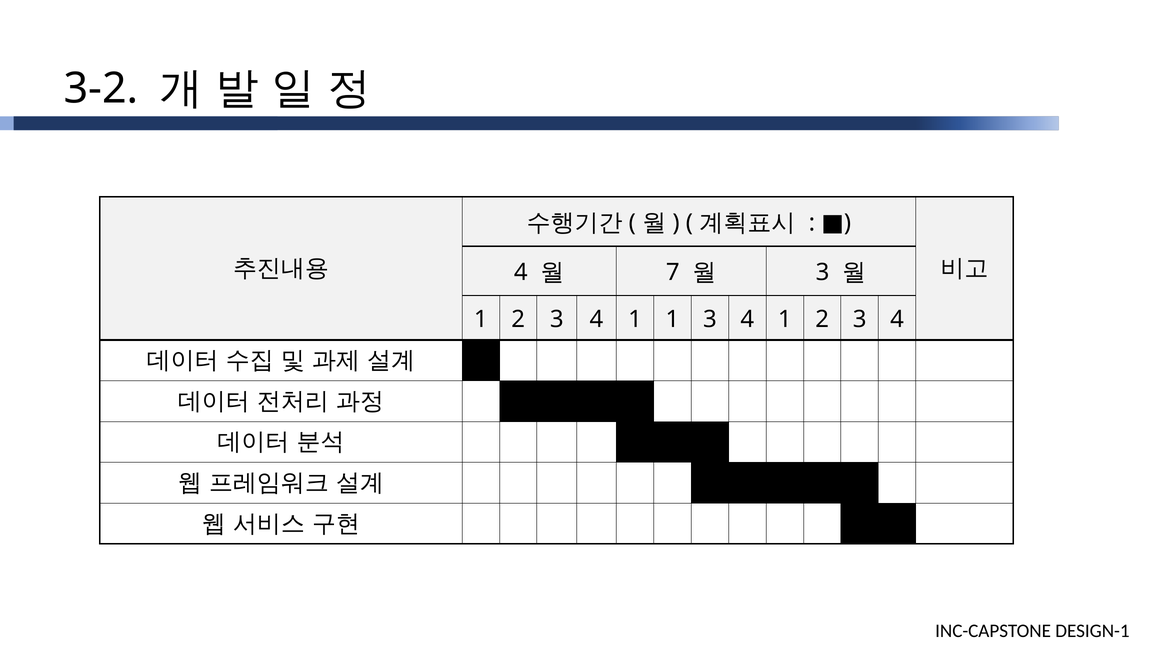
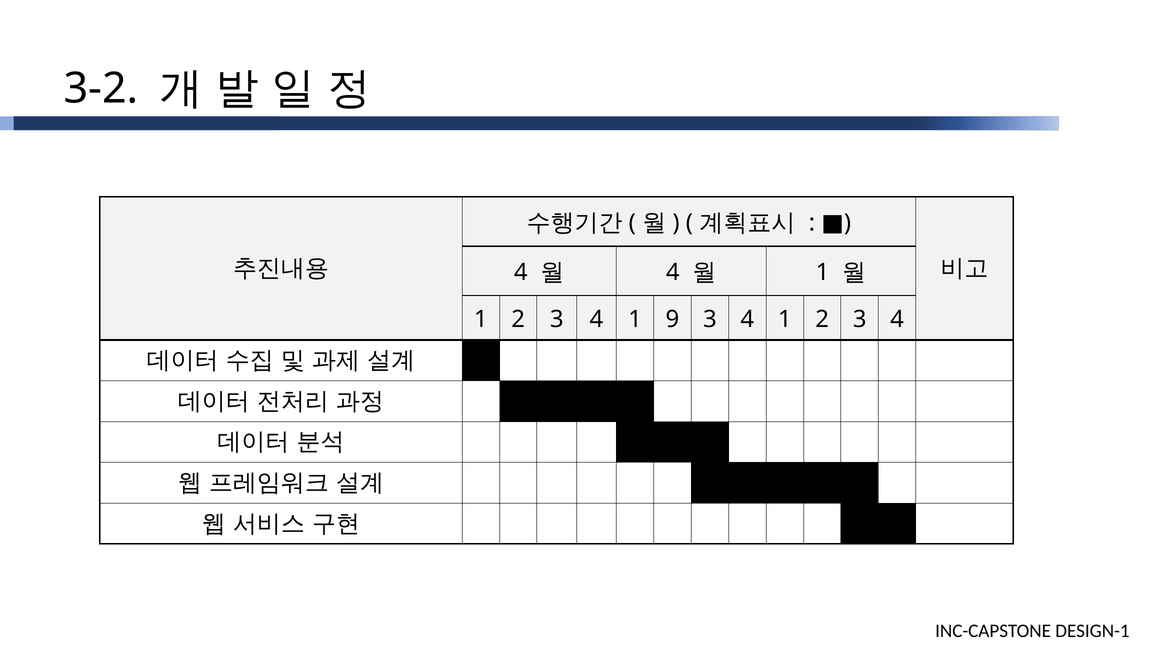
7: 7 -> 4 (673, 272)
3: 3 -> 1 (823, 272)
1 1: 1 -> 9 (672, 319)
